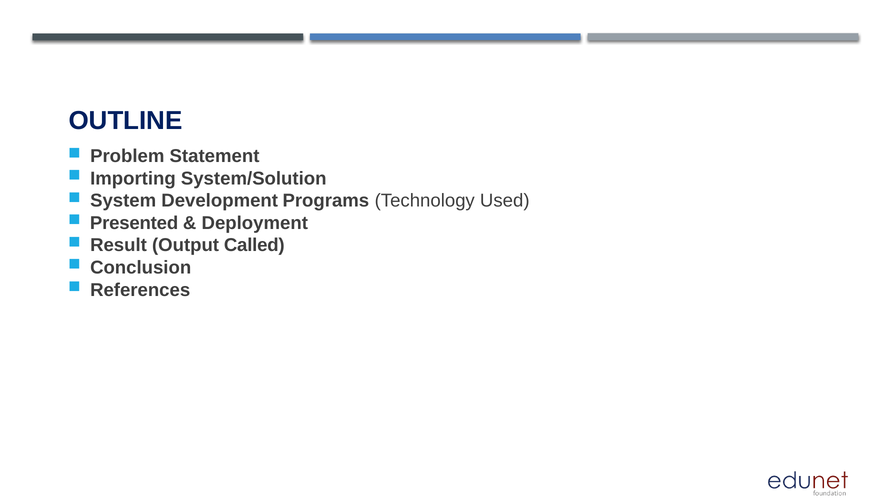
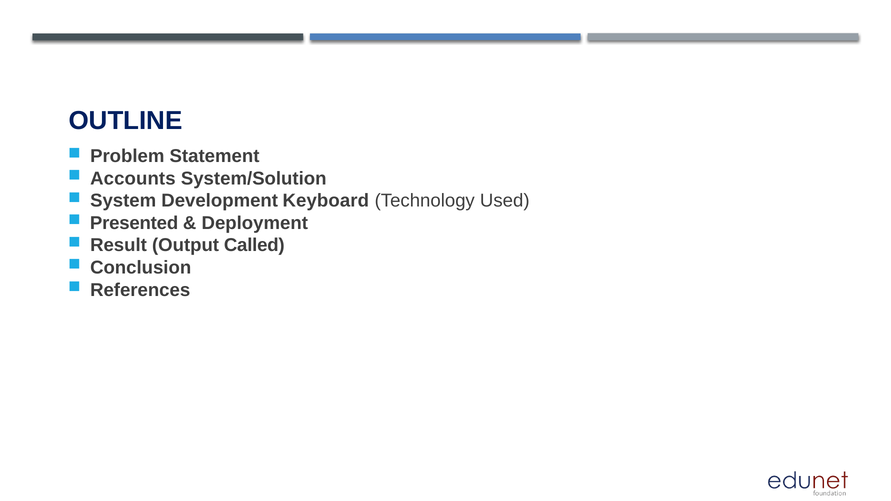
Importing: Importing -> Accounts (133, 179)
Programs: Programs -> Keyboard (326, 201)
